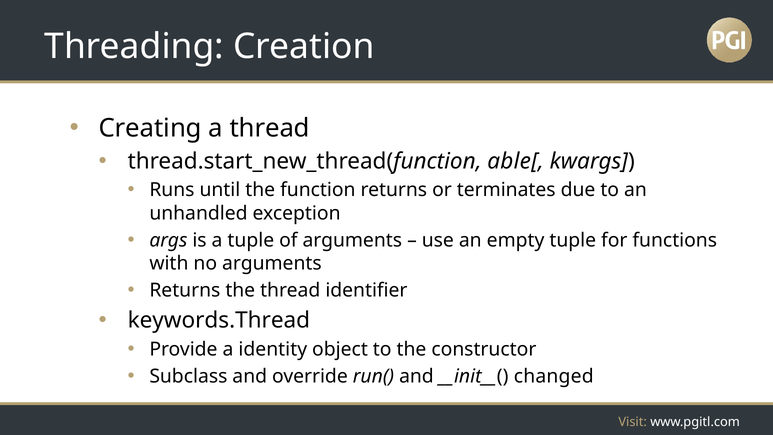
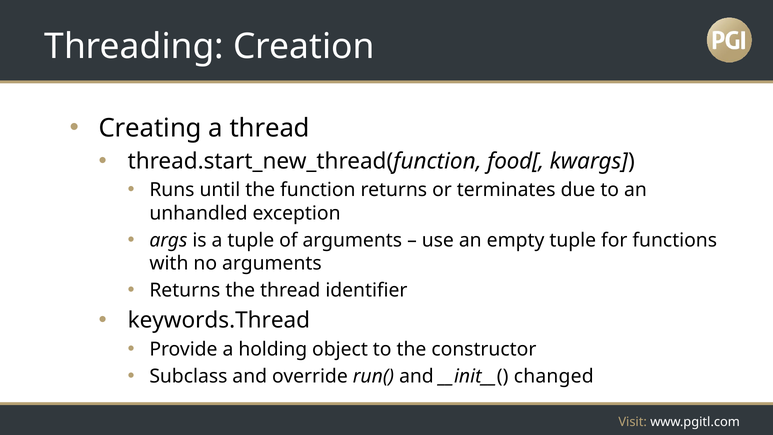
able[: able[ -> food[ (516, 161)
identity: identity -> holding (273, 349)
